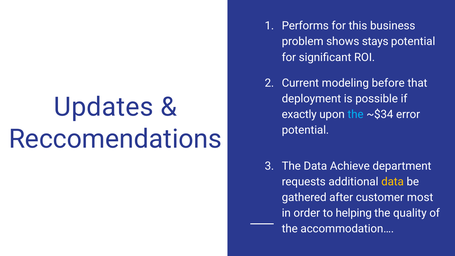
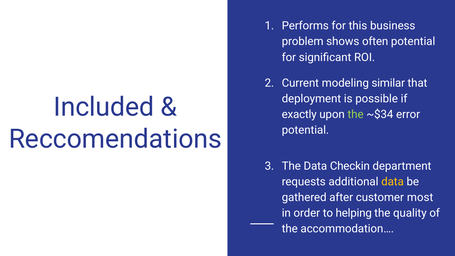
stays: stays -> often (375, 42)
before: before -> similar (388, 83)
Updates: Updates -> Included (104, 107)
the colour: light blue -> light green (356, 114)
Achieve: Achieve -> Checkin (350, 166)
